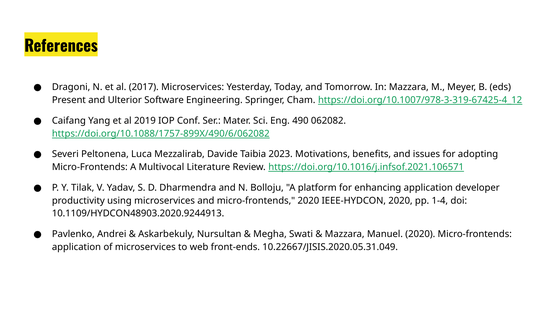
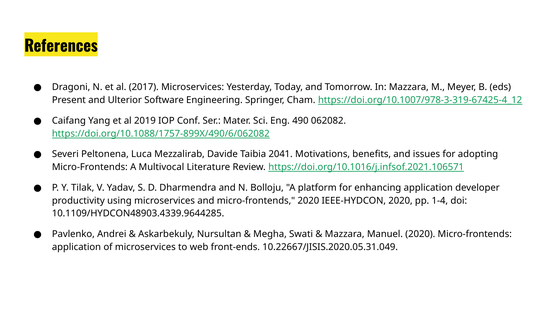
2023: 2023 -> 2041 (281, 154)
10.1109/HYDCON48903.2020.9244913: 10.1109/HYDCON48903.2020.9244913 -> 10.1109/HYDCON48903.4339.9644285 (138, 213)
